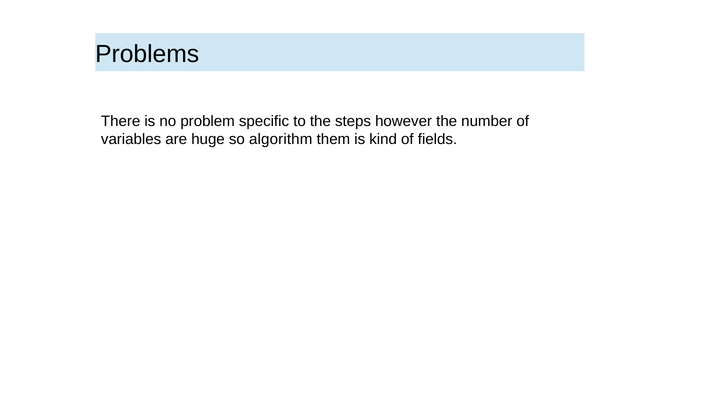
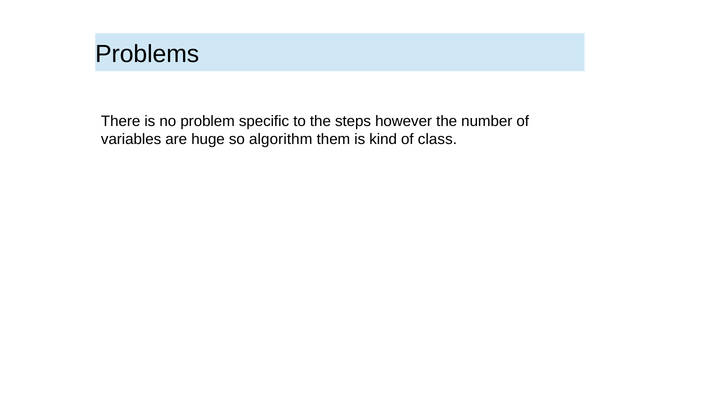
fields: fields -> class (437, 139)
